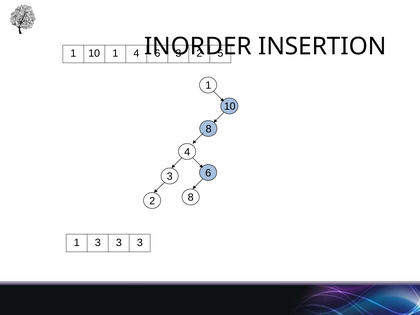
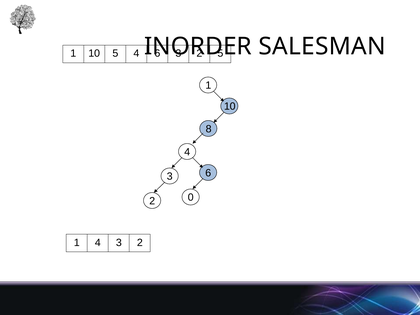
INSERTION: INSERTION -> SALESMAN (322, 46)
10 1: 1 -> 5 (115, 53)
2 8: 8 -> 0 (191, 198)
1 3: 3 -> 4 (98, 243)
3: 3 -> 2 (140, 243)
